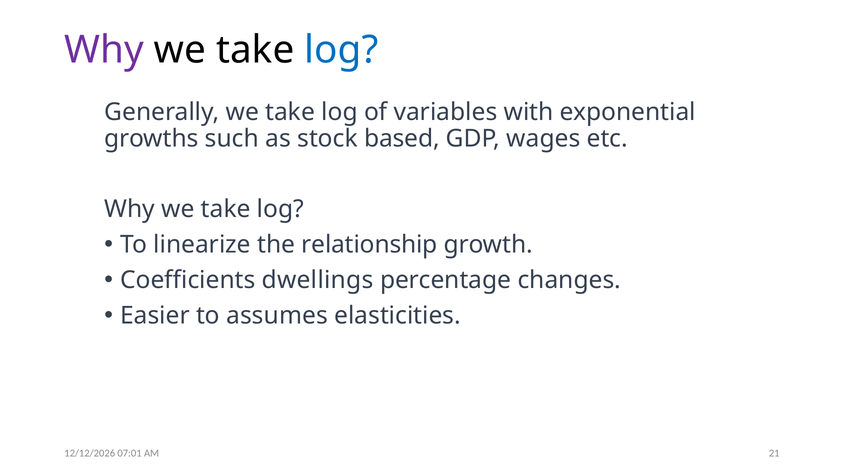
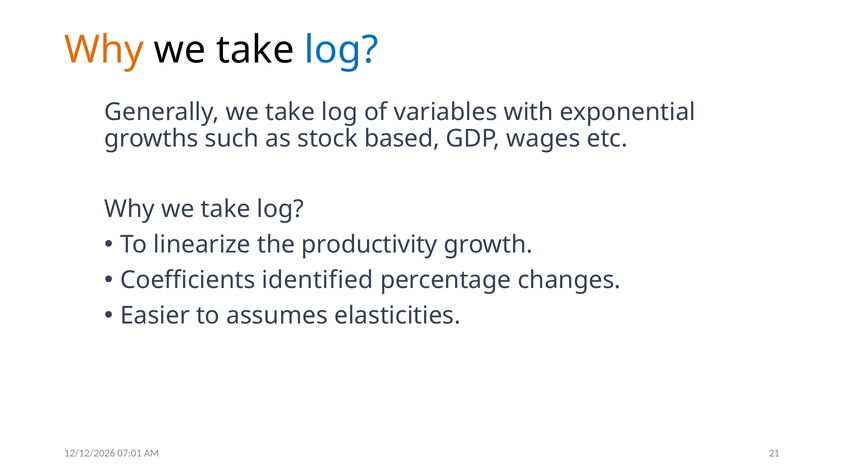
Why colour: purple -> orange (104, 50)
relationship: relationship -> productivity (369, 245)
dwellings: dwellings -> identified (318, 280)
